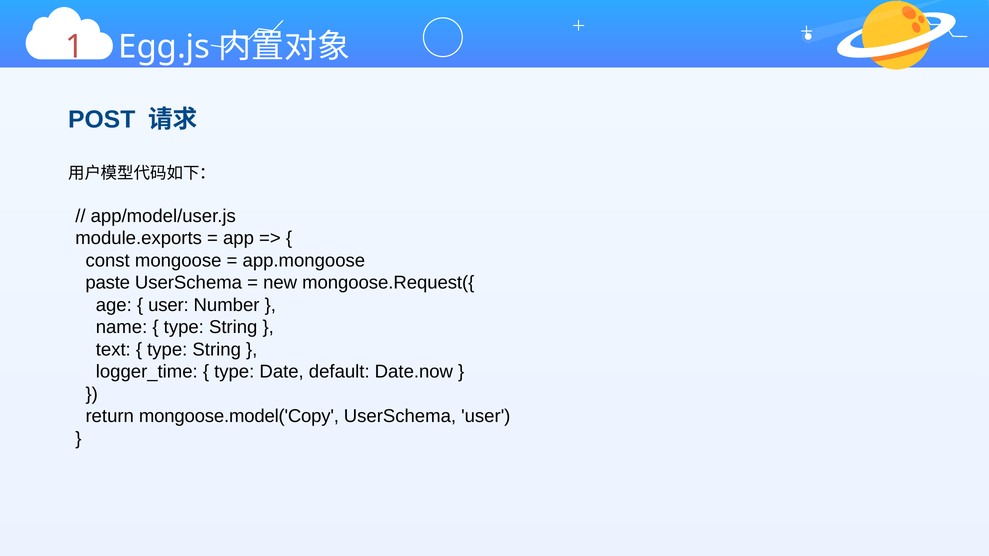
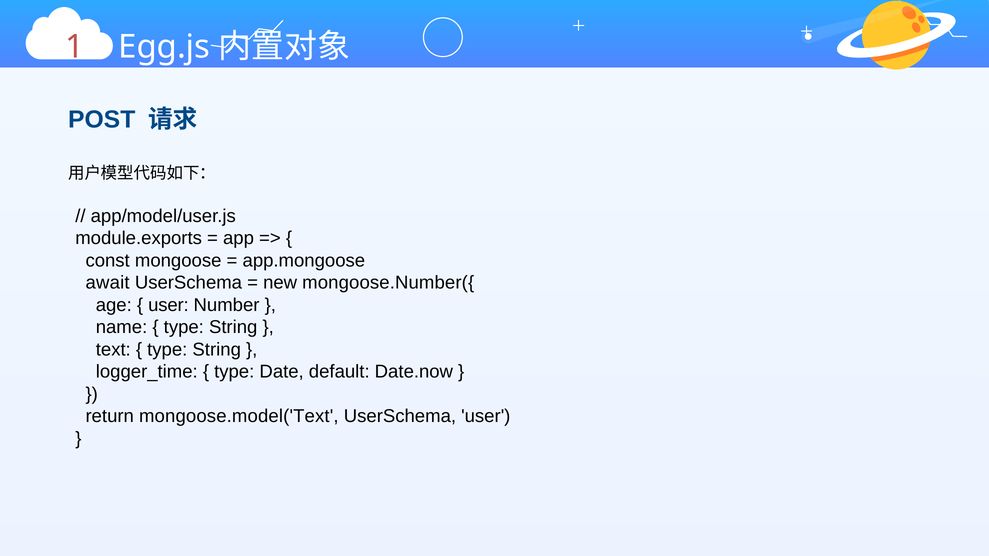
paste: paste -> await (108, 283)
mongoose.Request({: mongoose.Request({ -> mongoose.Number({ (388, 283)
mongoose.model('Copy: mongoose.model('Copy -> mongoose.model('Text (239, 416)
